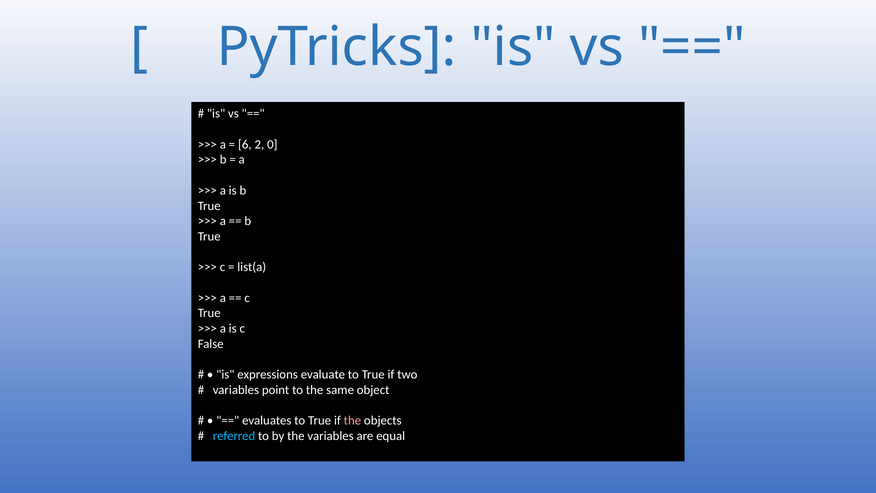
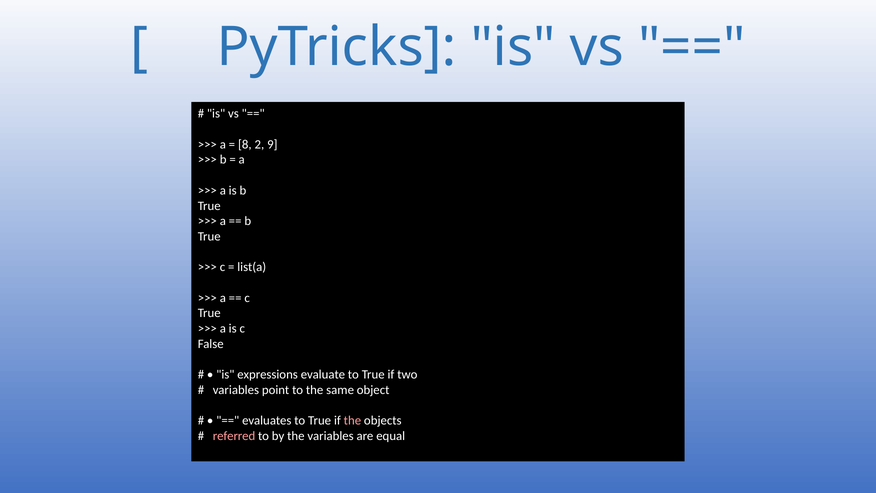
6: 6 -> 8 (245, 144)
0: 0 -> 9 (272, 144)
referred colour: light blue -> pink (234, 436)
